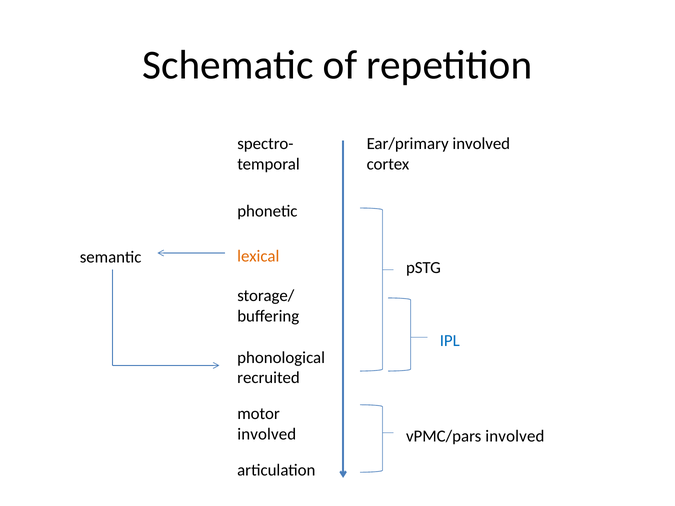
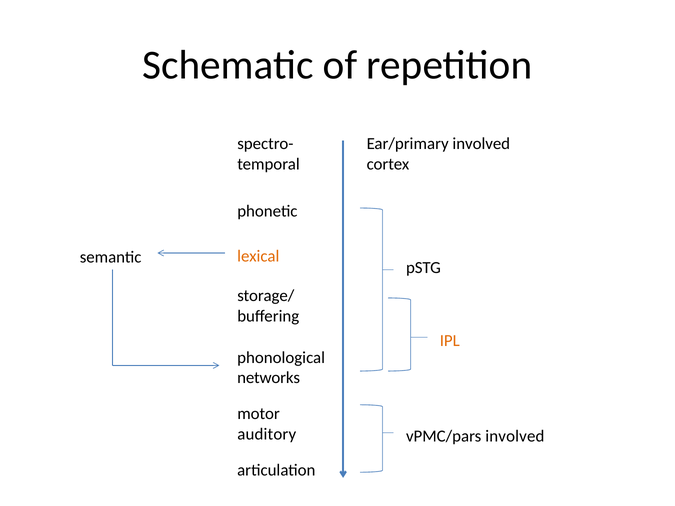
IPL colour: blue -> orange (450, 341)
recruited: recruited -> networks (269, 378)
involved: involved -> auditory (267, 434)
